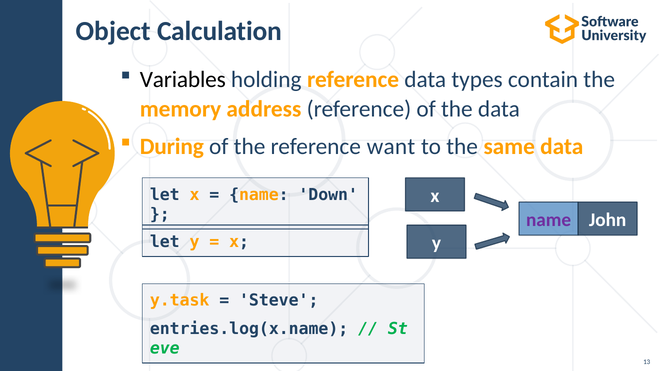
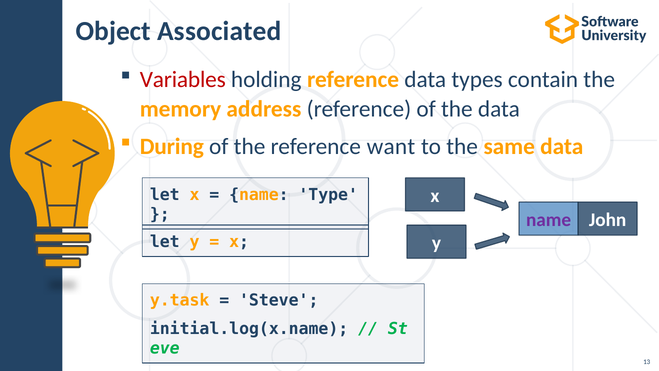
Calculation: Calculation -> Associated (219, 31)
Variables colour: black -> red (183, 80)
Down: Down -> Type (328, 194)
entries.log(x.name: entries.log(x.name -> initial.log(x.name (249, 328)
